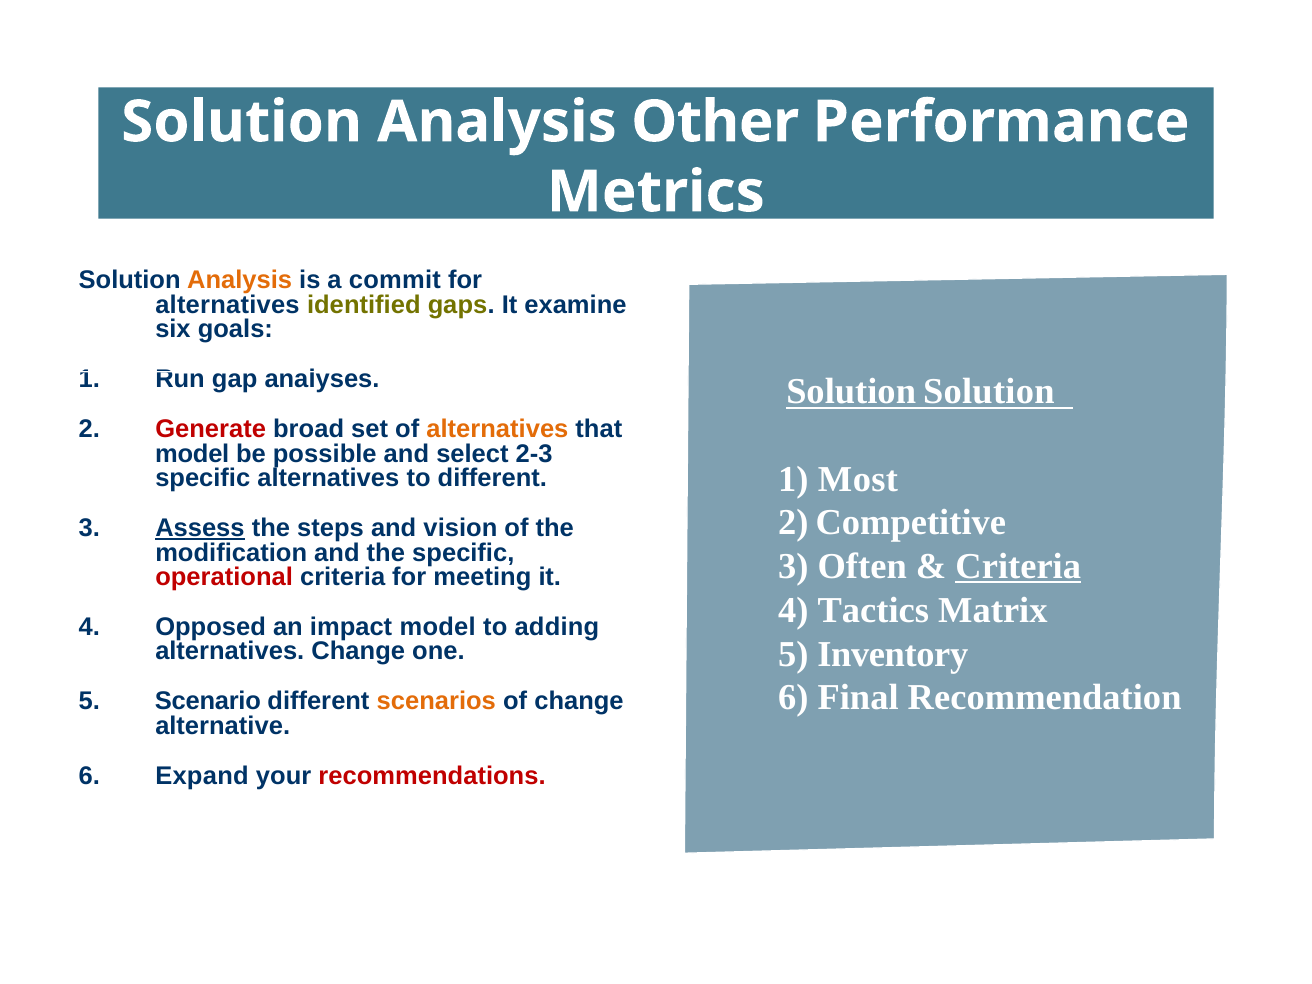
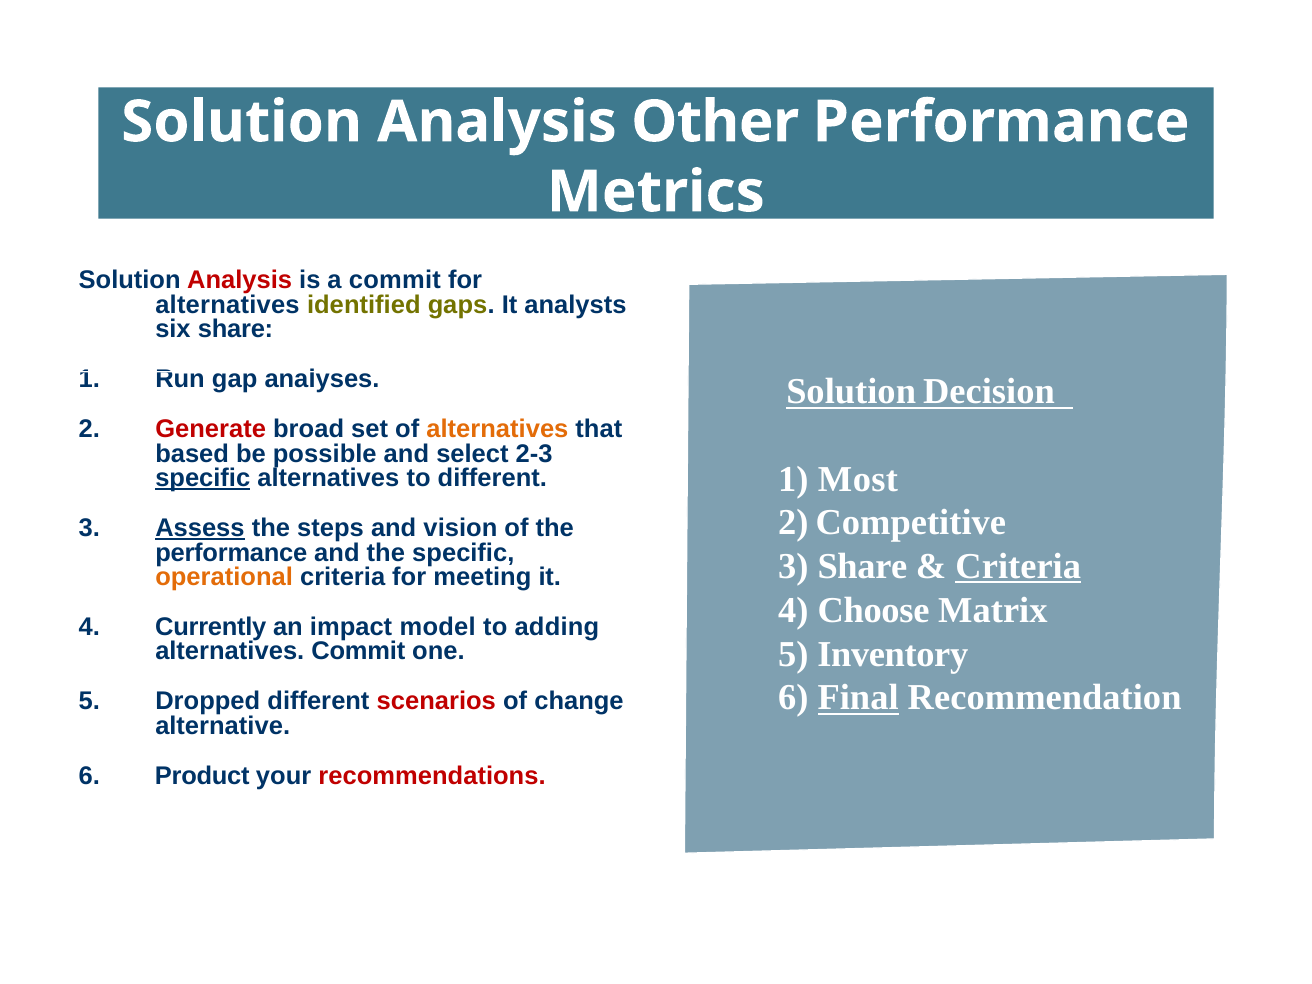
Analysis colour: orange -> red (240, 280)
examine: examine -> analysts (575, 305)
six goals: goals -> share (236, 329)
Solution Solution: Solution -> Decision (989, 392)
model: model -> based (192, 454)
specific underline: none -> present (203, 478)
modification: modification -> performance (231, 553)
3 Often: Often -> Share (862, 567)
operational colour: red -> orange (224, 577)
Tactics: Tactics -> Choose (873, 610)
Opposed: Opposed -> Currently (211, 627)
alternatives Change: Change -> Commit (358, 652)
Final underline: none -> present (858, 698)
Scenario: Scenario -> Dropped (208, 702)
scenarios colour: orange -> red (436, 702)
Expand: Expand -> Product (202, 776)
